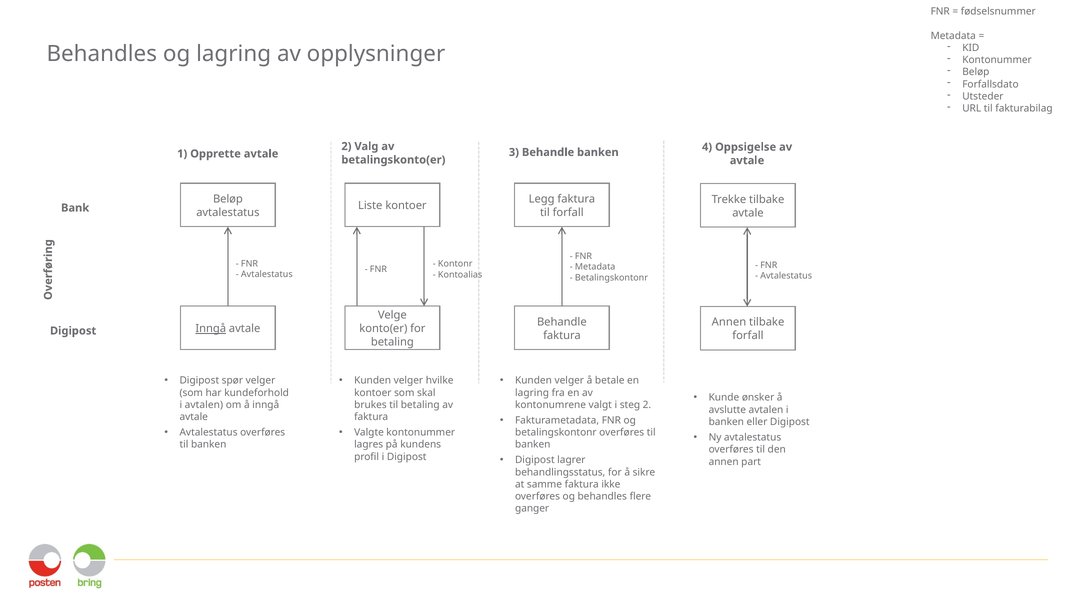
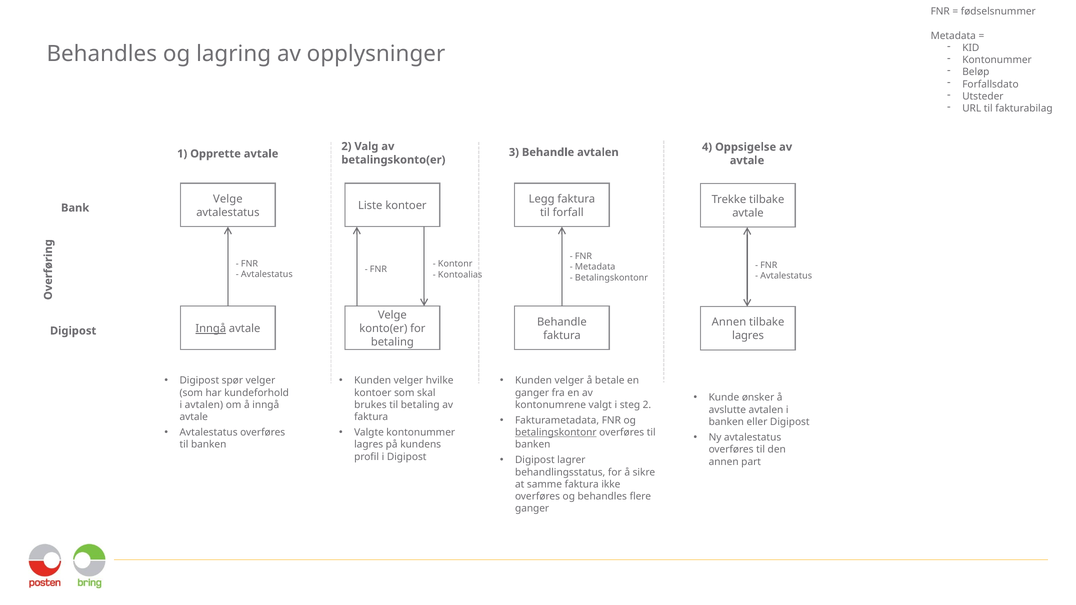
Behandle banken: banken -> avtalen (598, 152)
Beløp: Beløp -> Velge (228, 199)
forfall: forfall -> lagres (748, 336)
lagring: lagring -> ganger (532, 393)
betalingskontonr underline: none -> present (556, 433)
